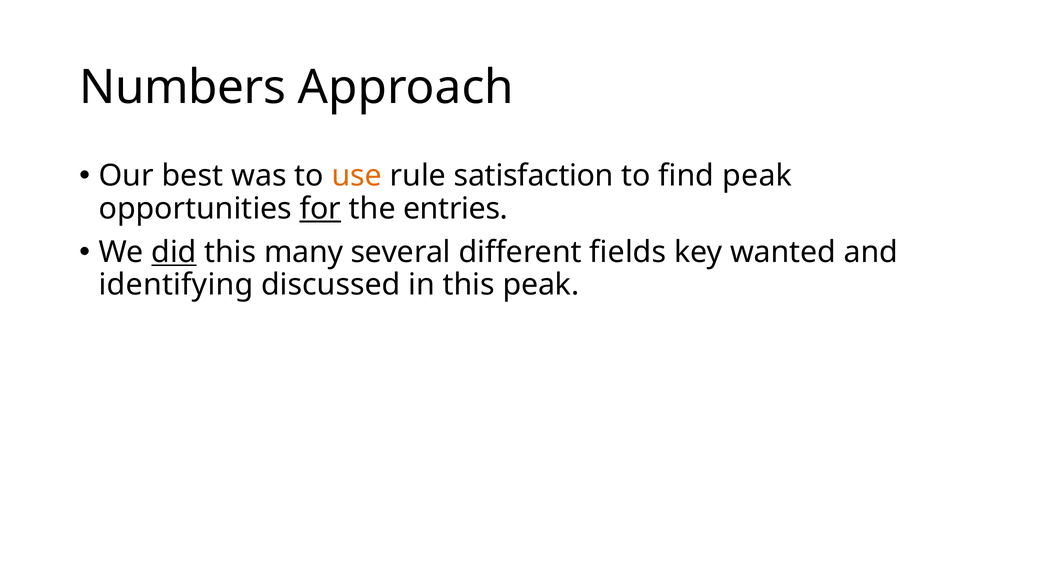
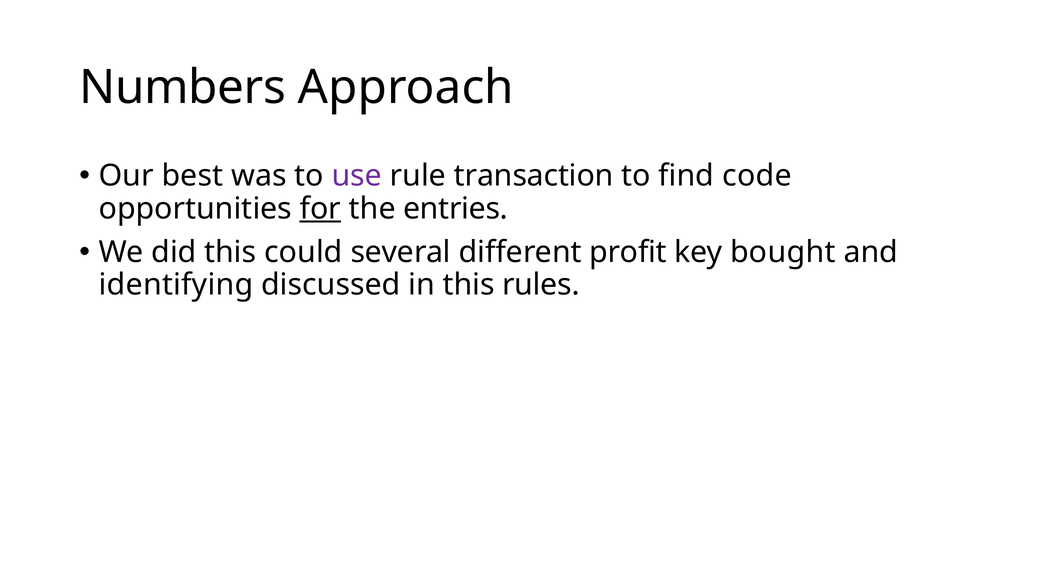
use colour: orange -> purple (357, 176)
satisfaction: satisfaction -> transaction (534, 176)
find peak: peak -> code (757, 176)
did underline: present -> none (174, 252)
many: many -> could (303, 252)
fields: fields -> profit (628, 252)
wanted: wanted -> bought (783, 252)
this peak: peak -> rules (541, 285)
